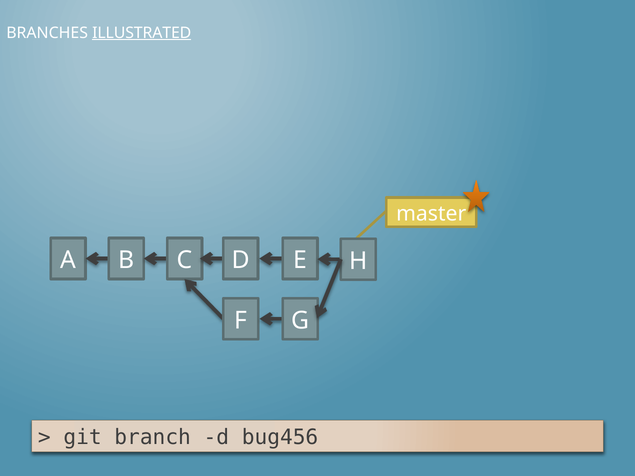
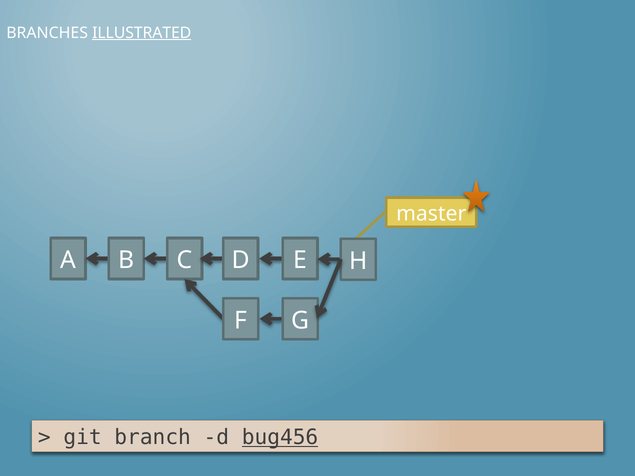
bug456 underline: none -> present (280, 438)
